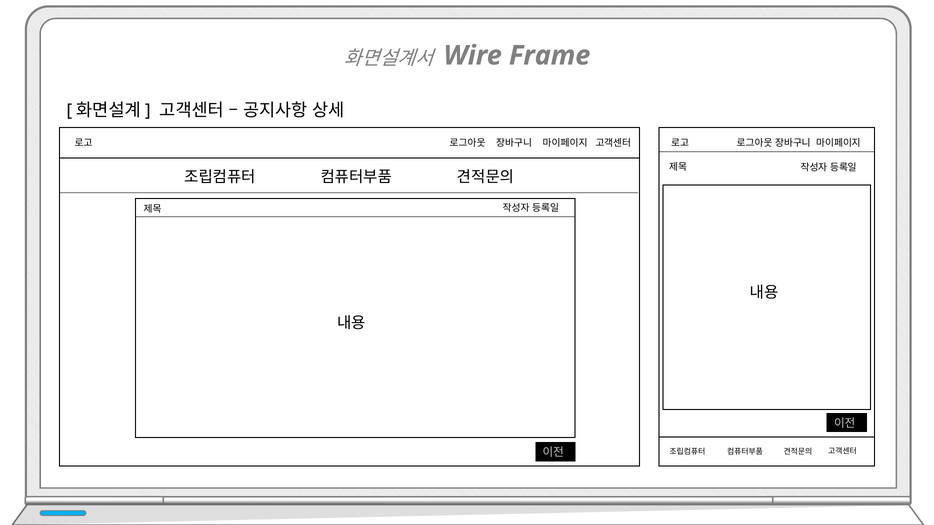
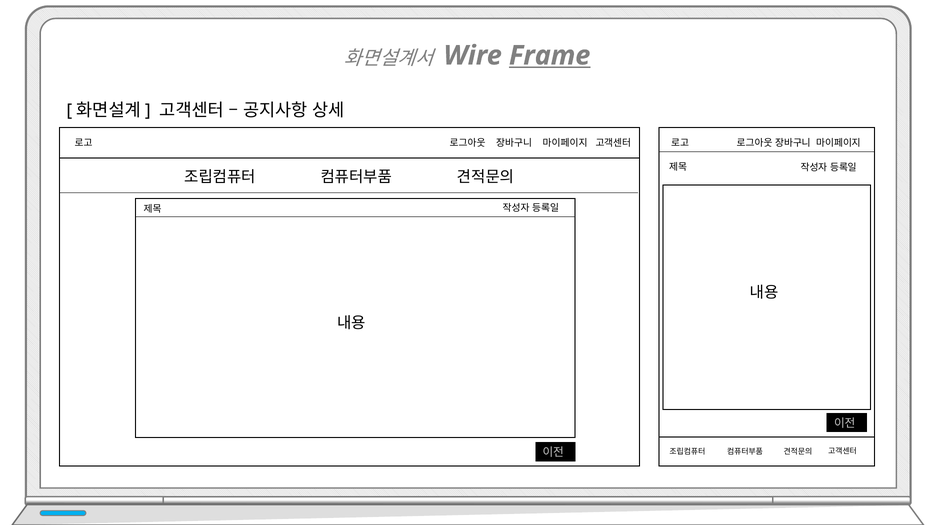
Frame underline: none -> present (550, 56)
